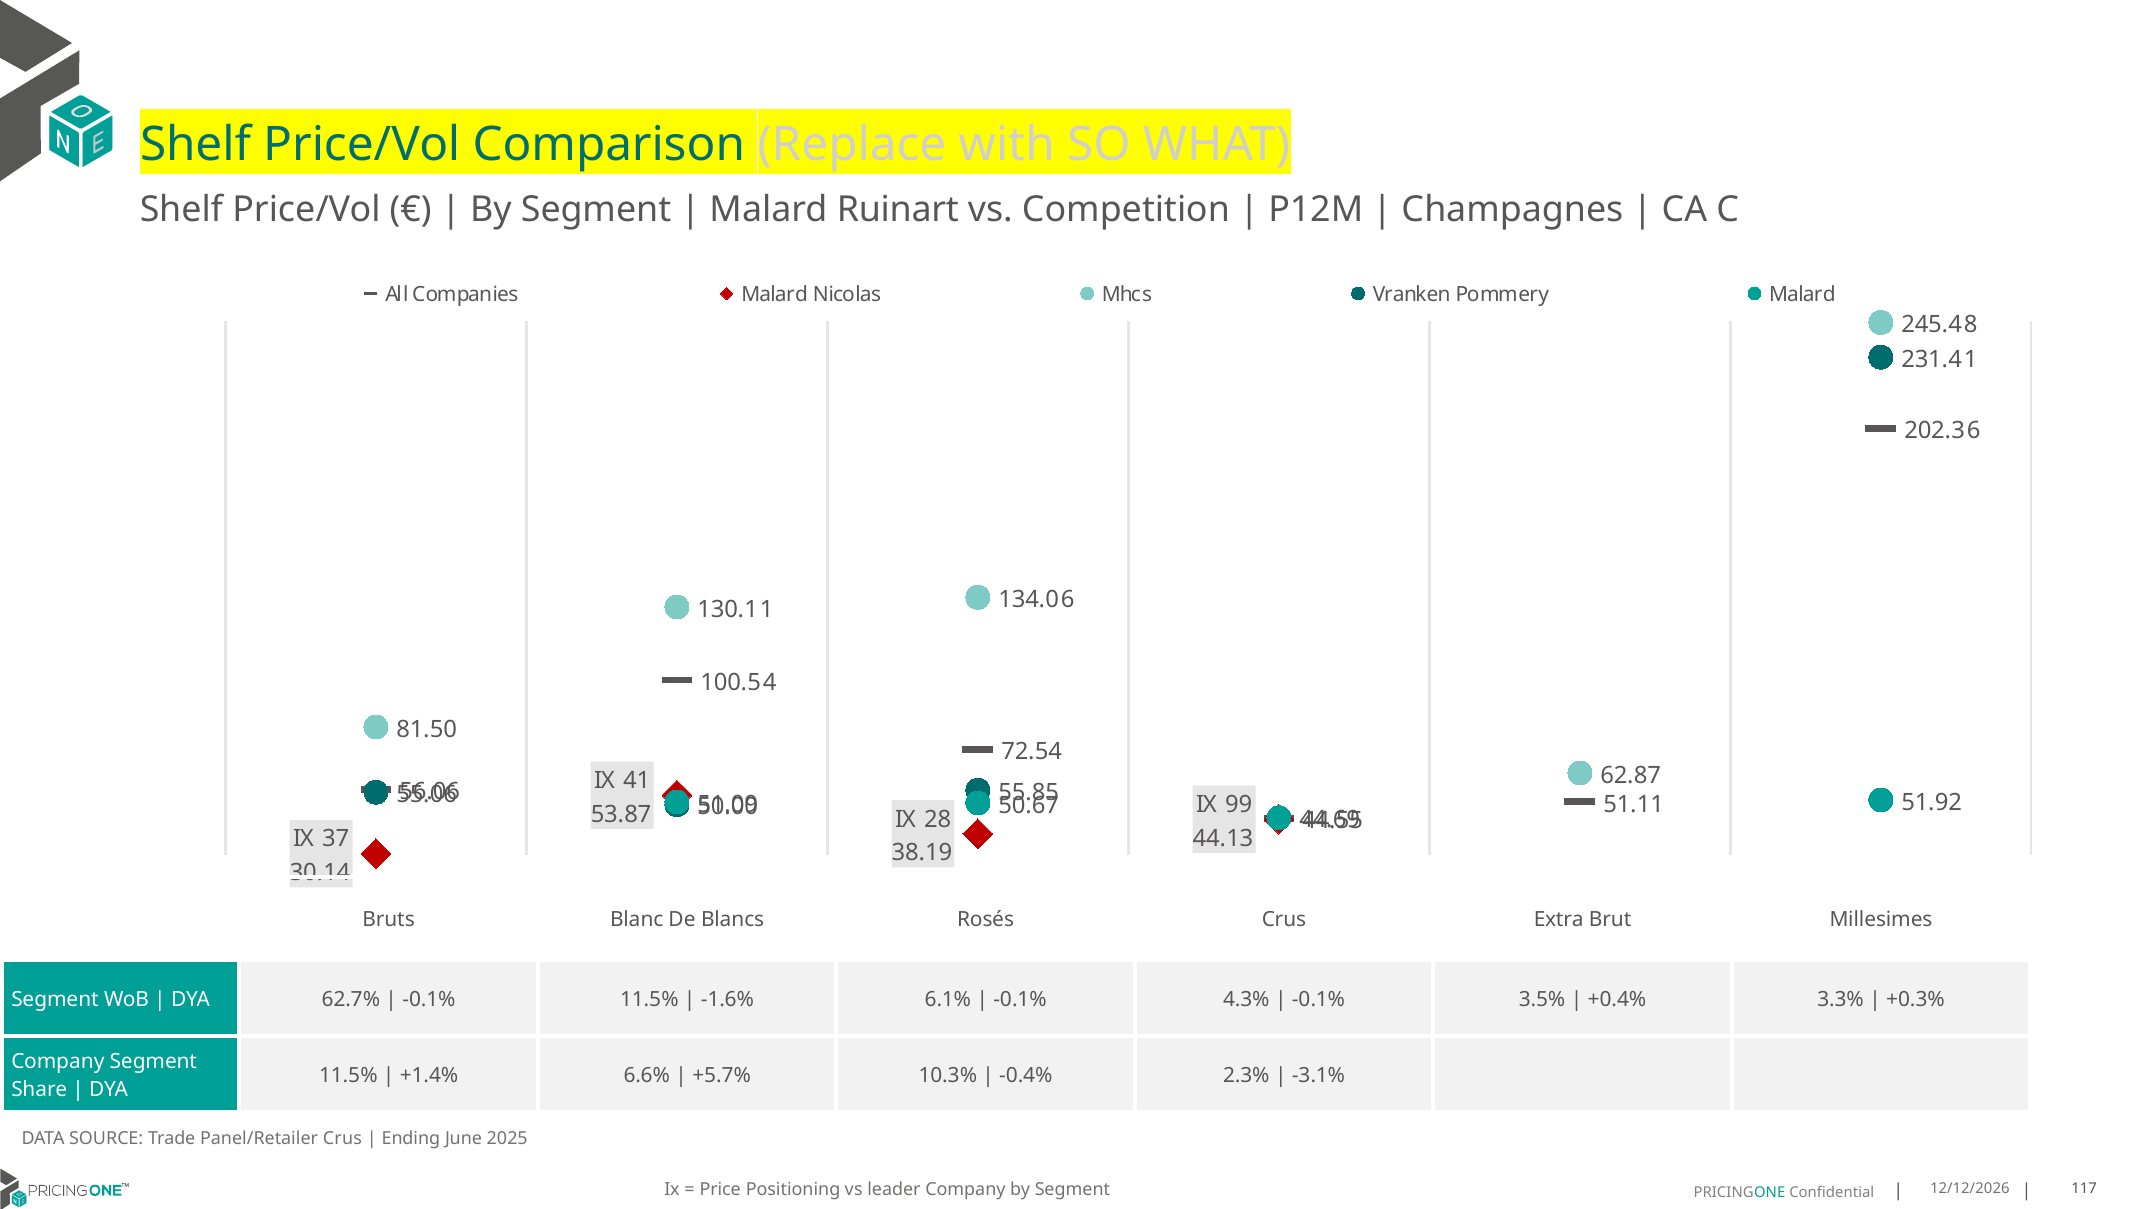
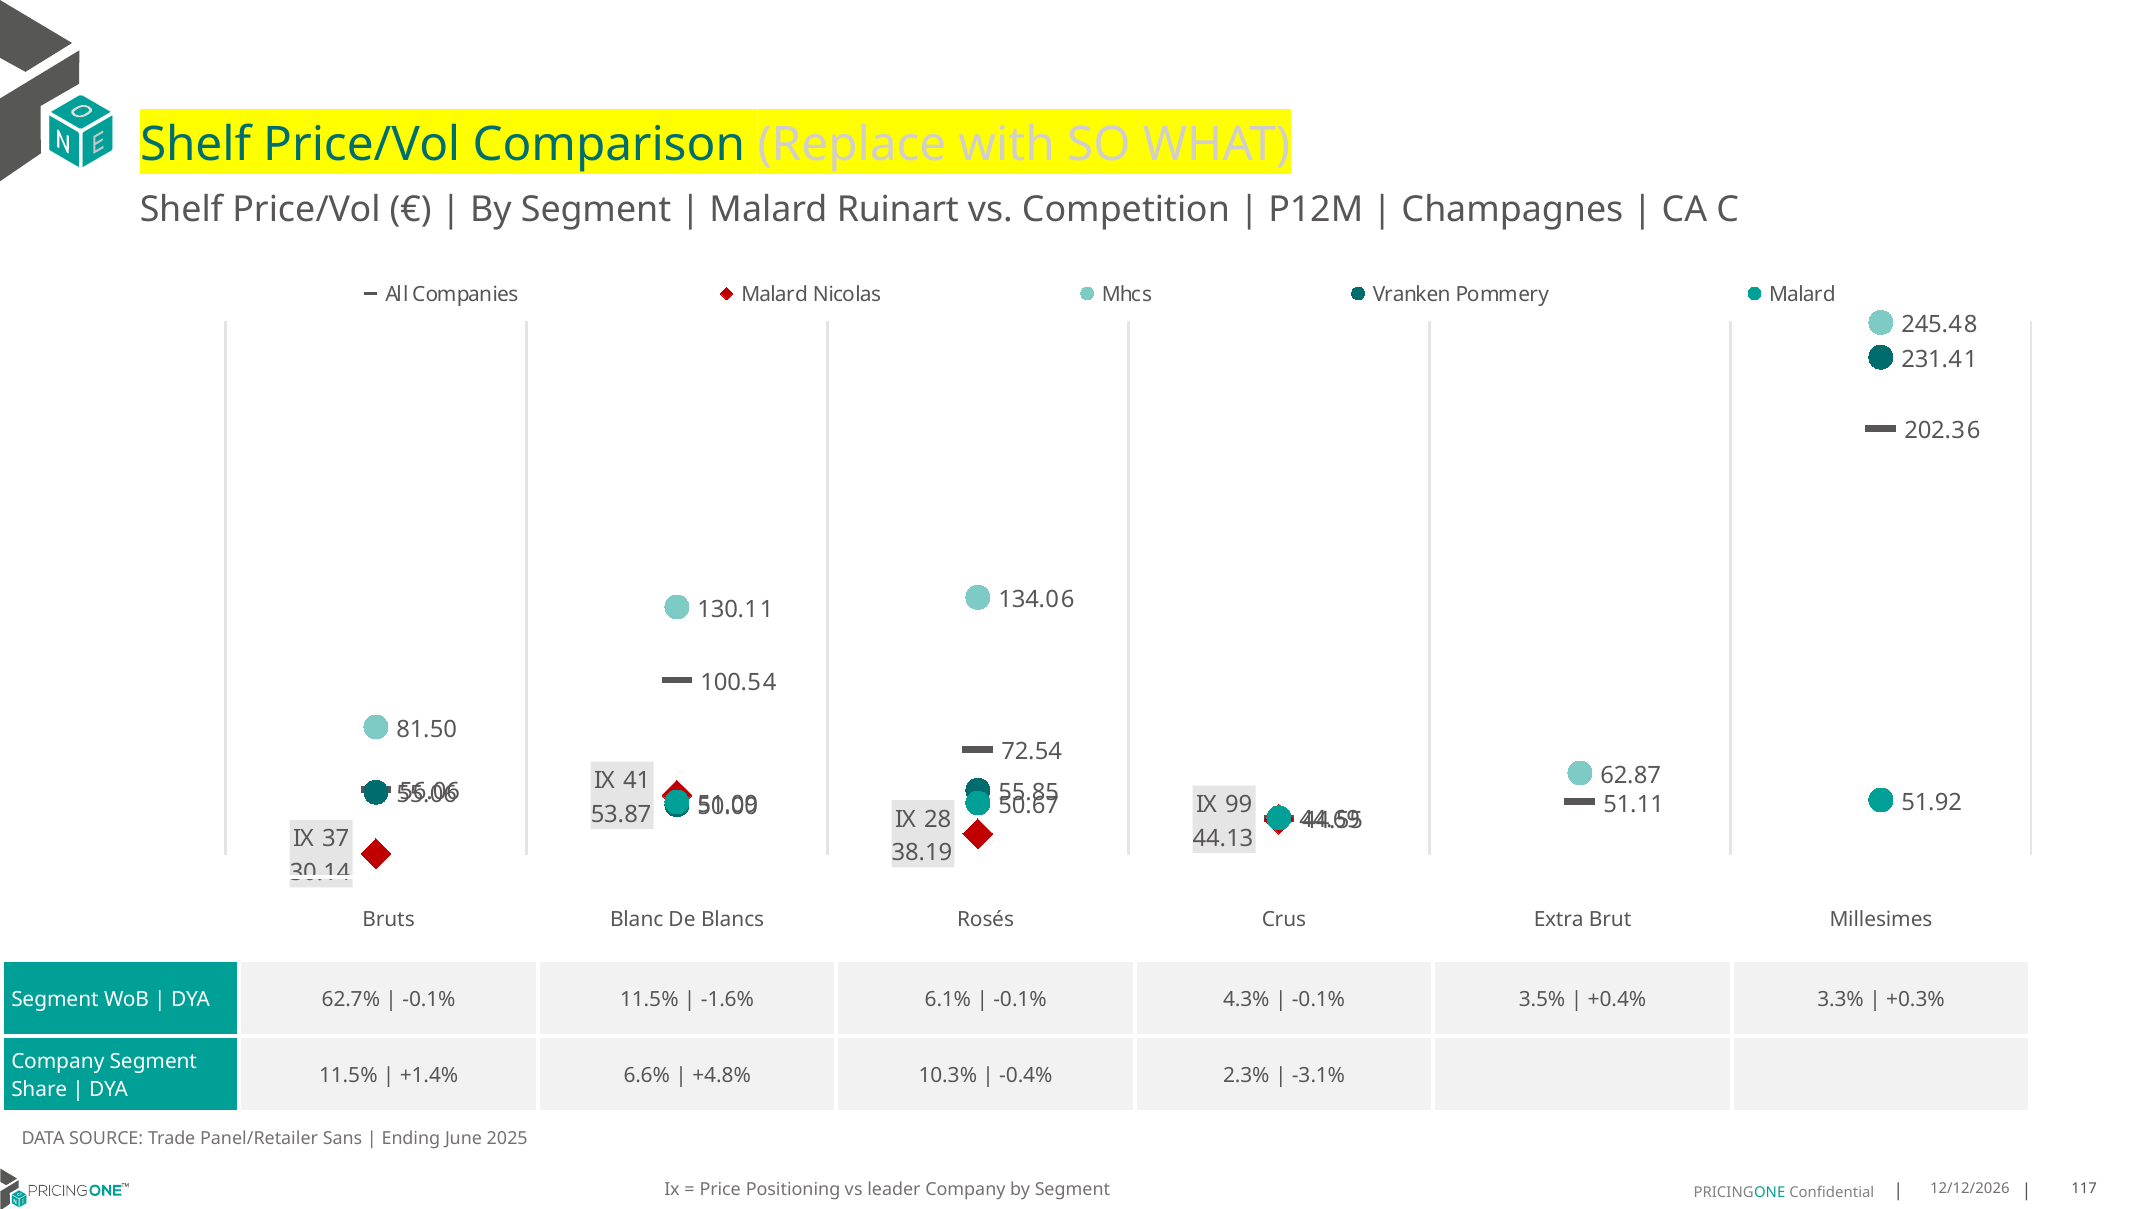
+5.7%: +5.7% -> +4.8% (722, 1076)
Panel/Retailer Crus: Crus -> Sans (343, 1139)
